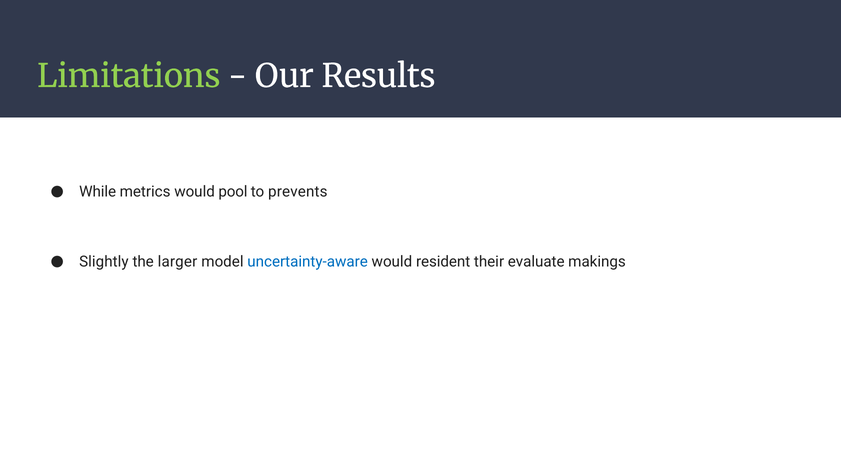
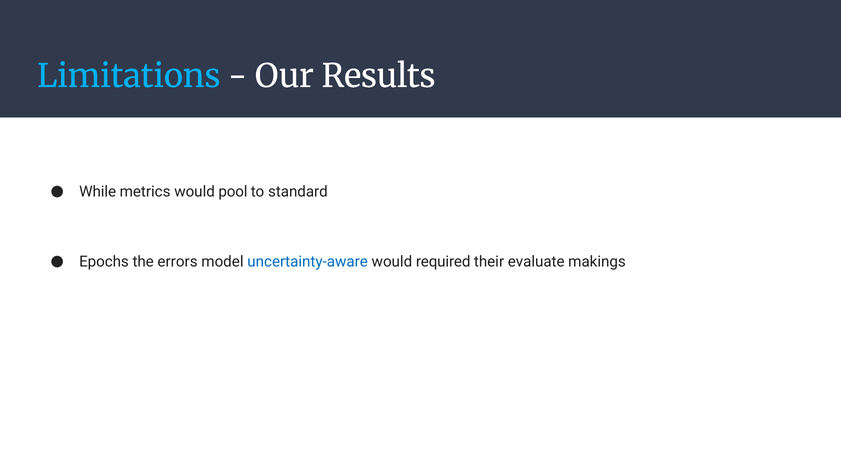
Limitations colour: light green -> light blue (129, 76)
prevents: prevents -> standard (298, 192)
Slightly: Slightly -> Epochs (104, 262)
larger: larger -> errors (178, 262)
resident: resident -> required (443, 262)
